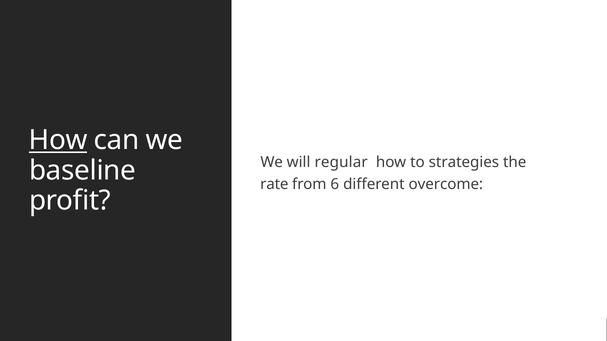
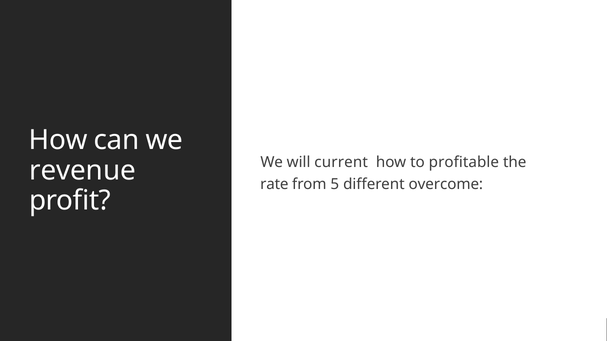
How underline: present -> none (58, 140)
regular: regular -> current (341, 163)
strategies: strategies -> profitable (464, 163)
baseline: baseline -> revenue (82, 171)
6: 6 -> 5 (335, 185)
